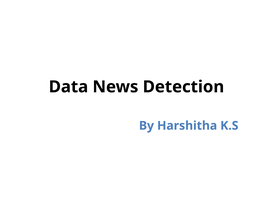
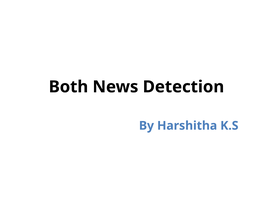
Data: Data -> Both (68, 87)
